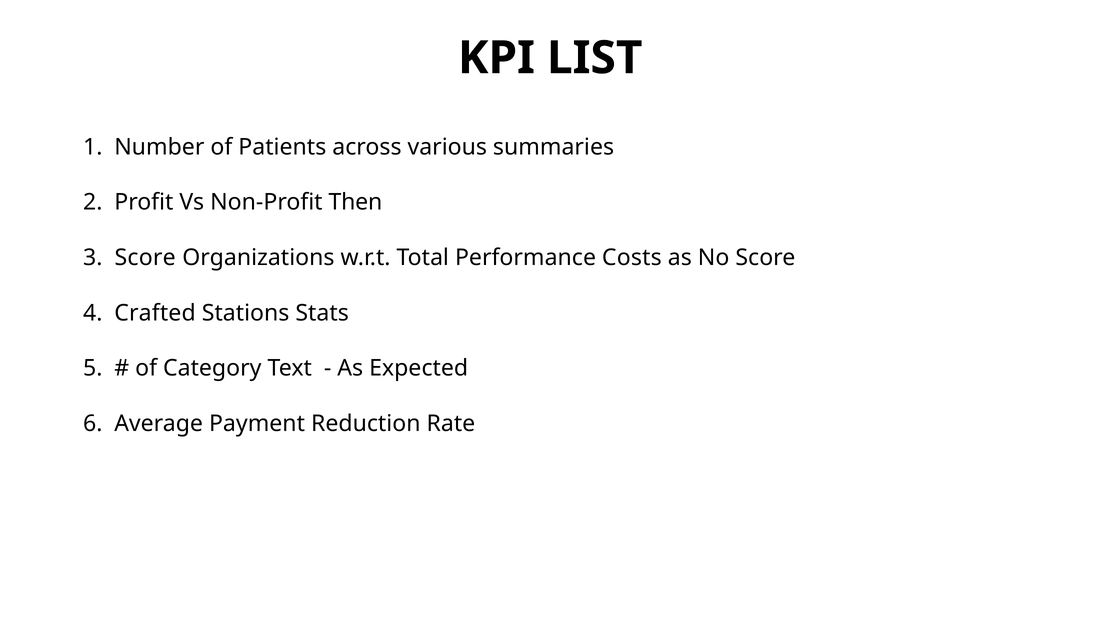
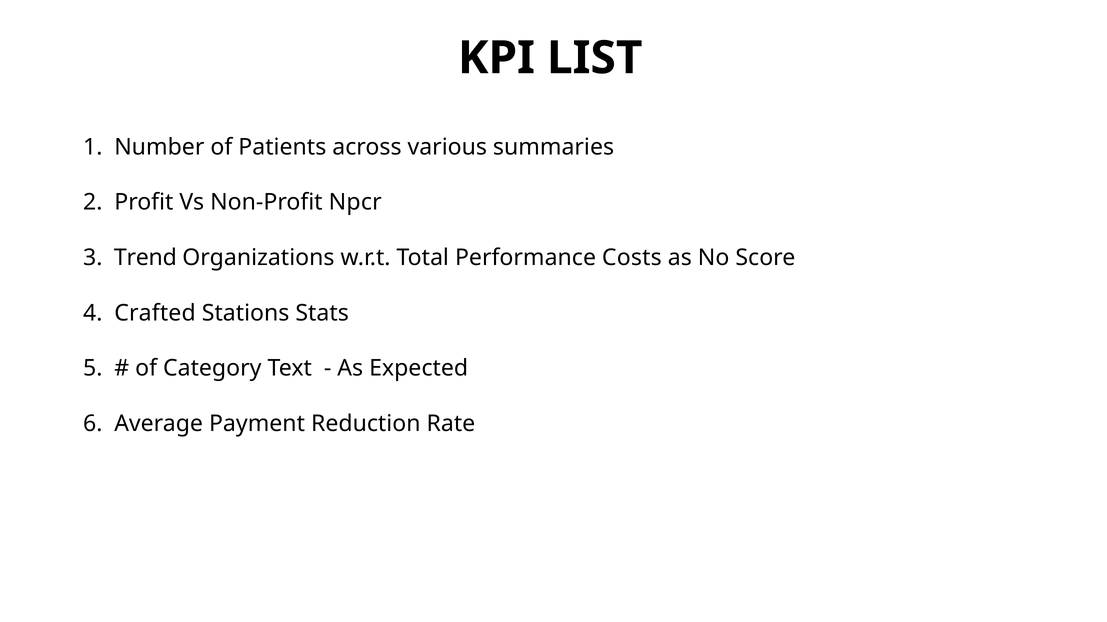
Then: Then -> Npcr (355, 203)
Score: Score -> Trend (145, 258)
